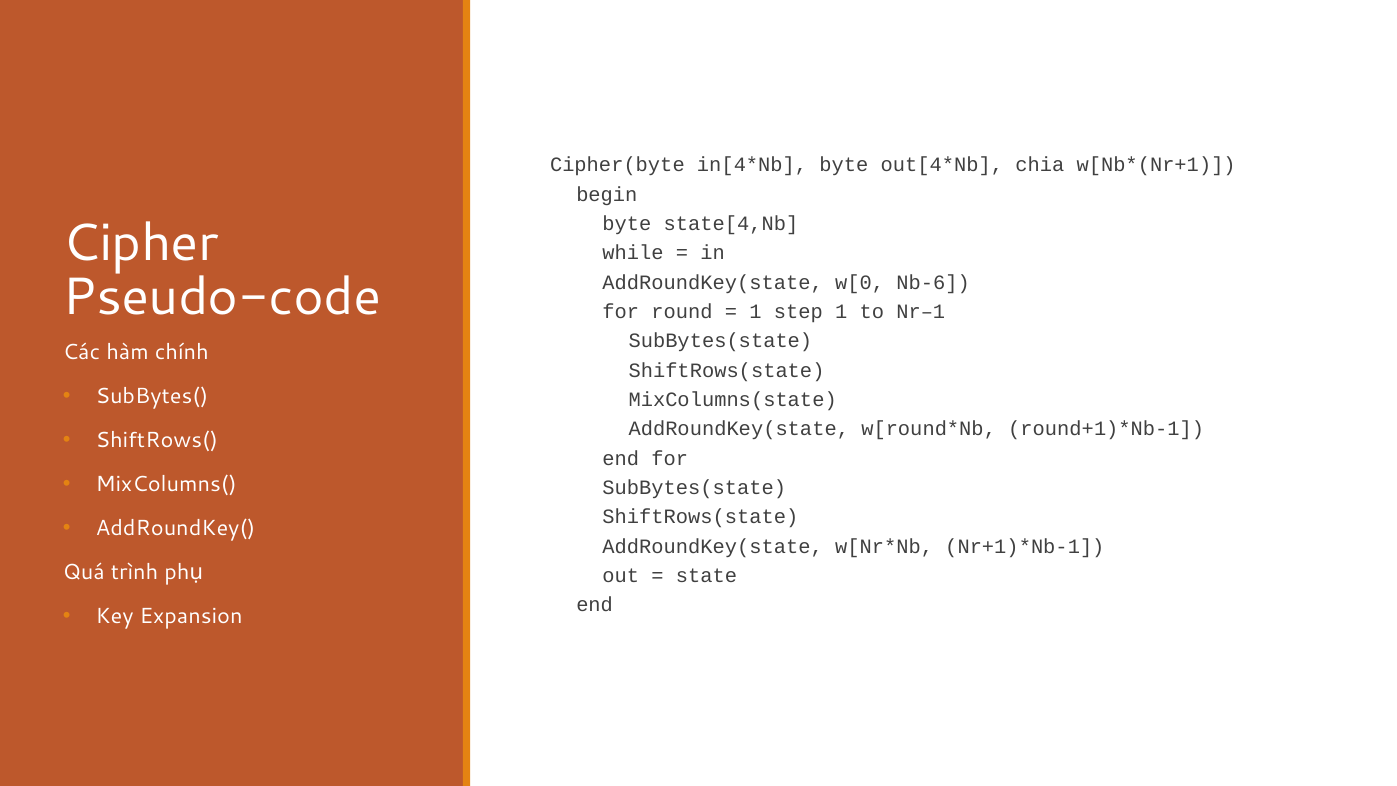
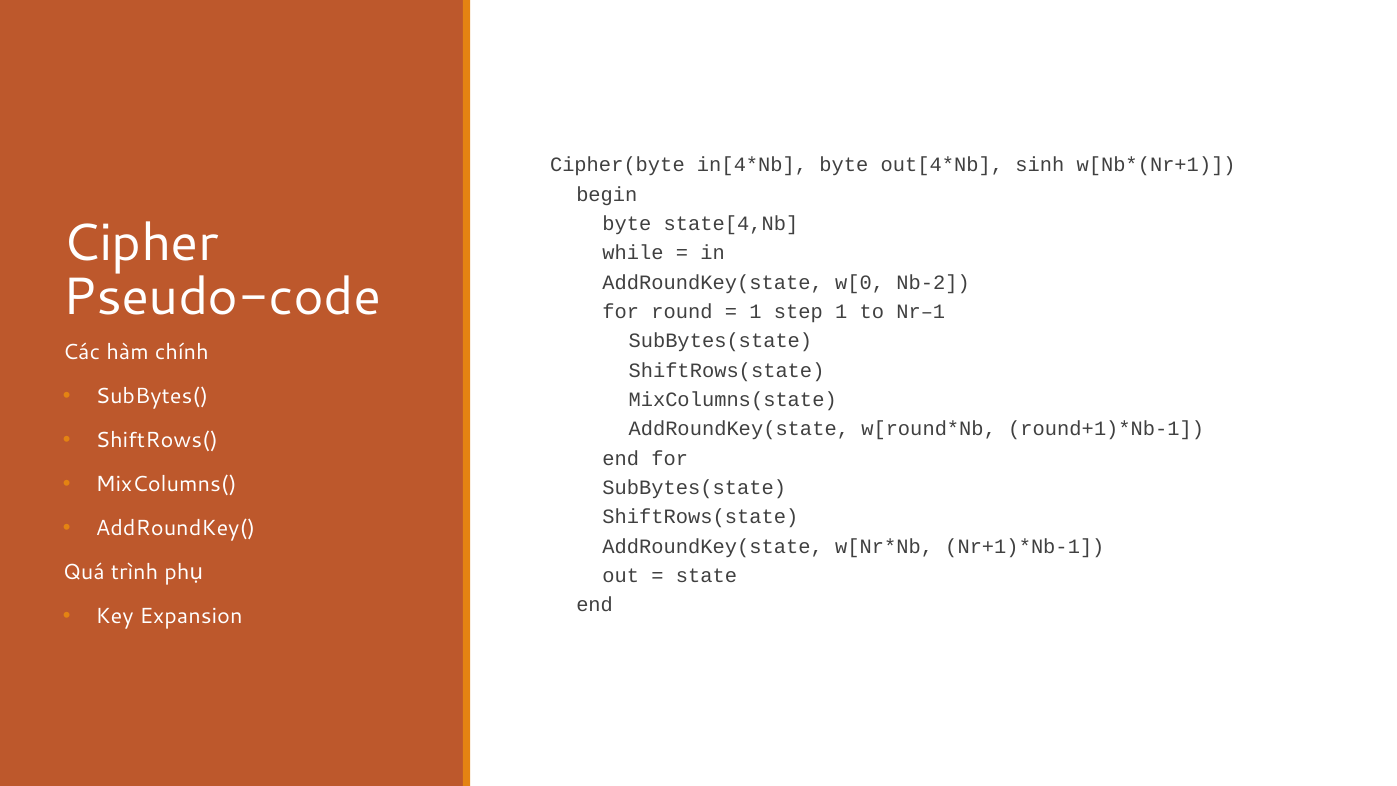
chia: chia -> sinh (1040, 165)
Nb-6: Nb-6 -> Nb-2 (933, 282)
